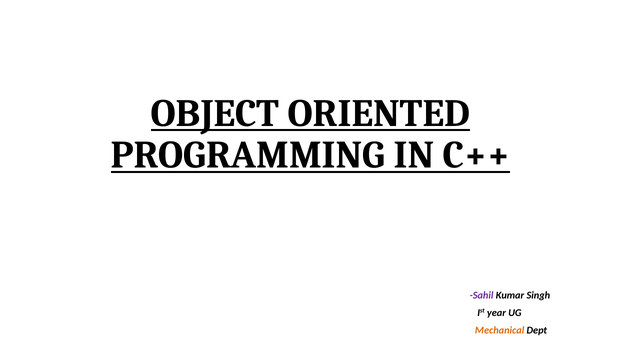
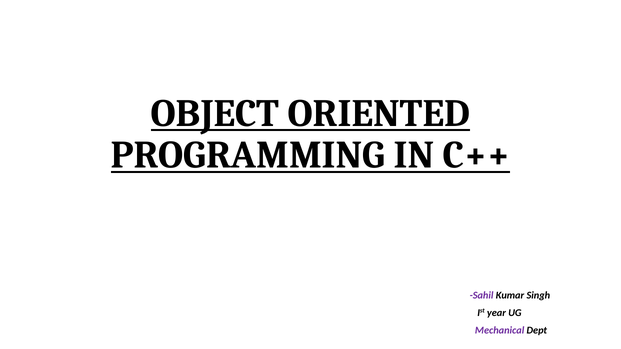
Mechanical colour: orange -> purple (500, 331)
